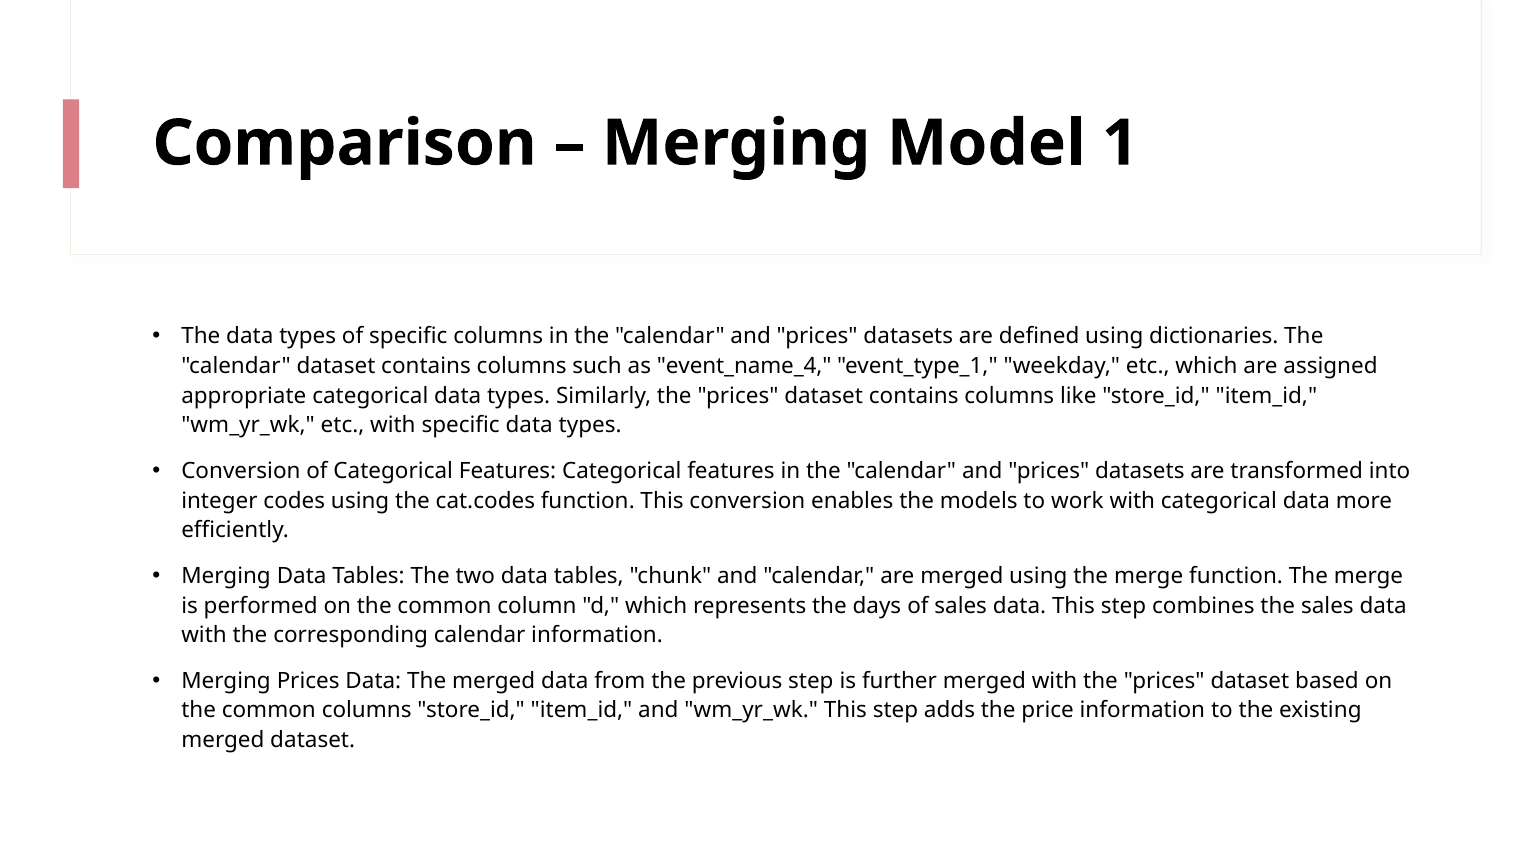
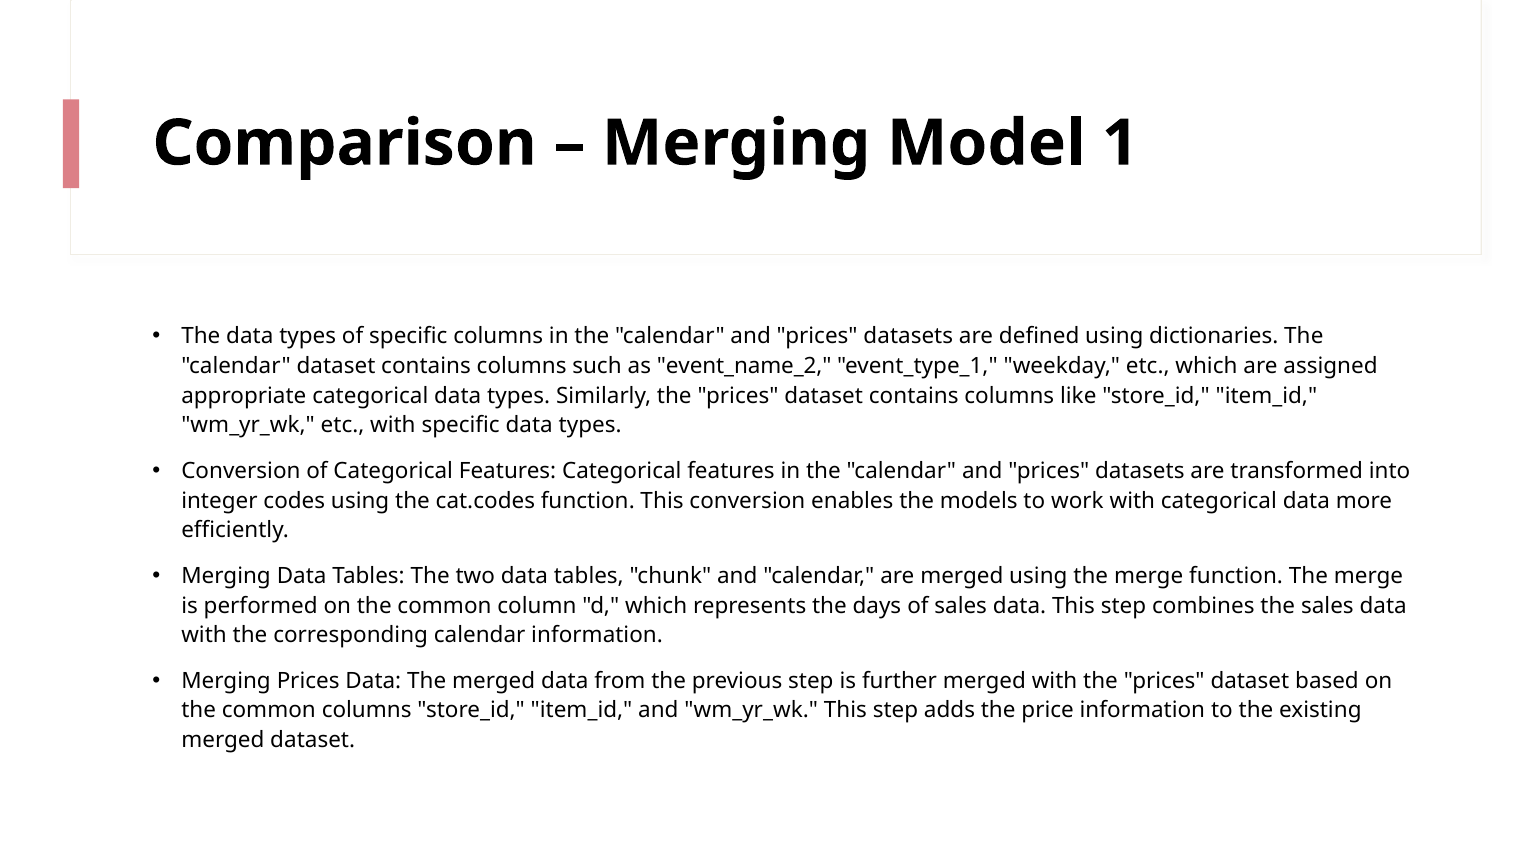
event_name_4: event_name_4 -> event_name_2 (744, 366)
